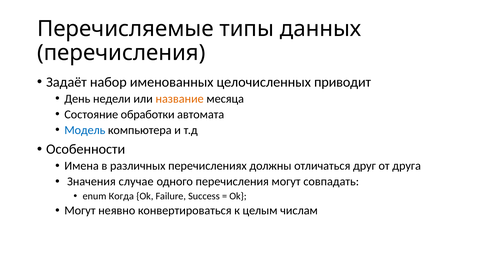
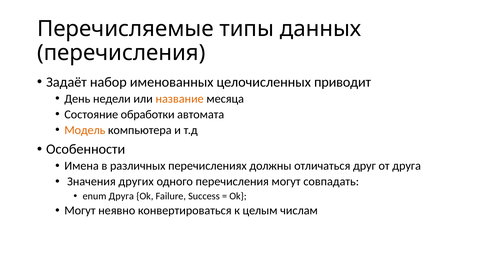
Модель colour: blue -> orange (85, 130)
случае: случае -> других (136, 182)
enum Когда: Когда -> Друга (121, 196)
